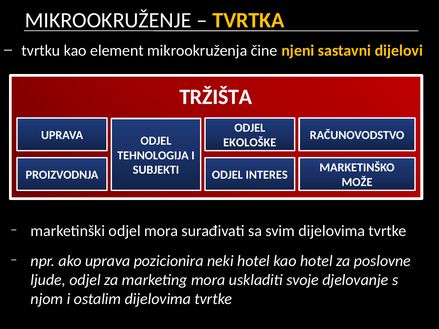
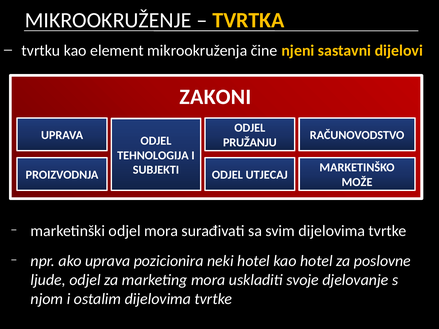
TRŽIŠTA: TRŽIŠTA -> ZAKONI (215, 97)
EKOLOŠKE: EKOLOŠKE -> PRUŽANJU (250, 143)
INTERES: INTERES -> UTJECAJ (267, 175)
